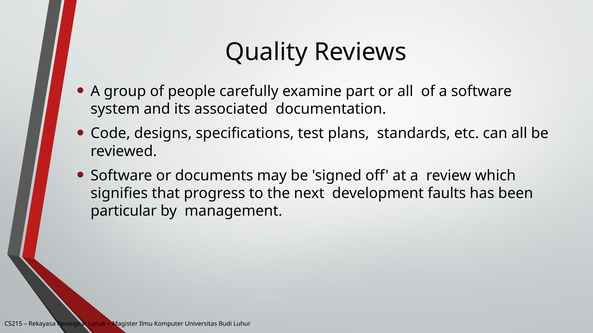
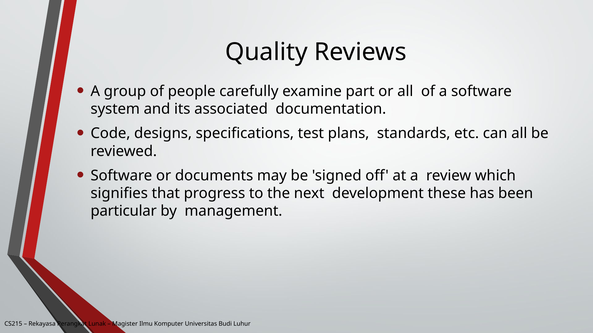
faults: faults -> these (447, 194)
